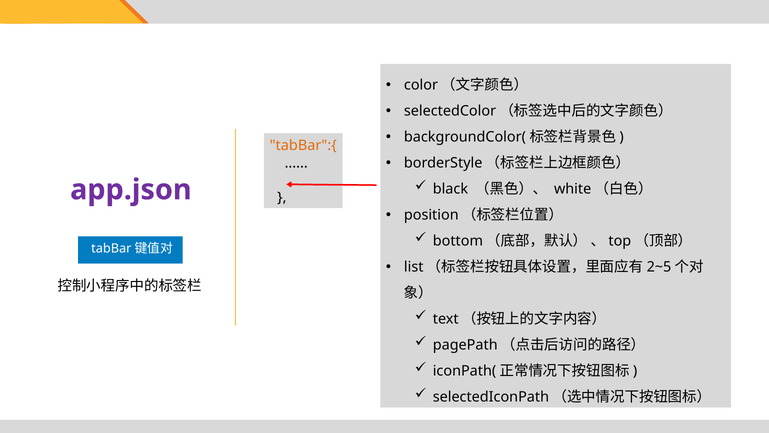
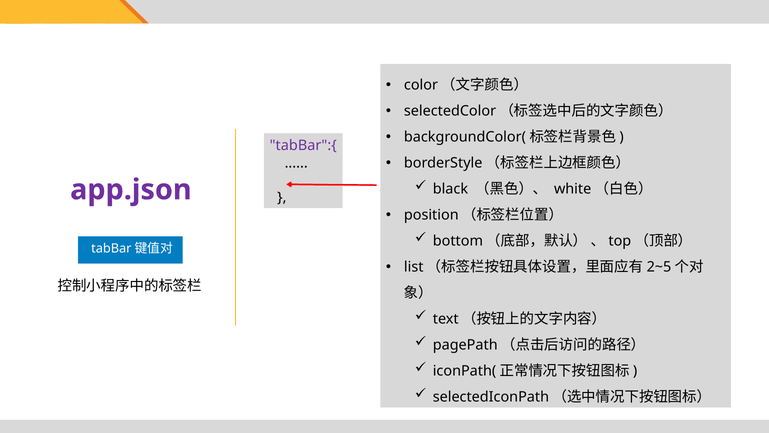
tabBar":{ colour: orange -> purple (303, 146)
